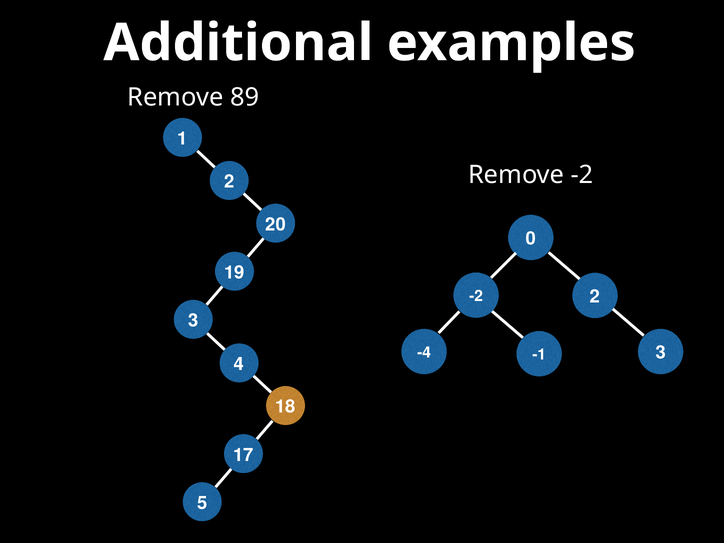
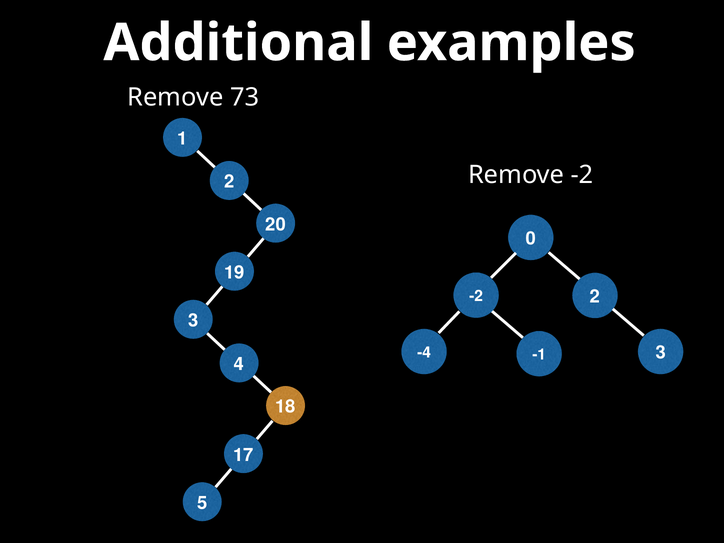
89: 89 -> 73 (245, 97)
